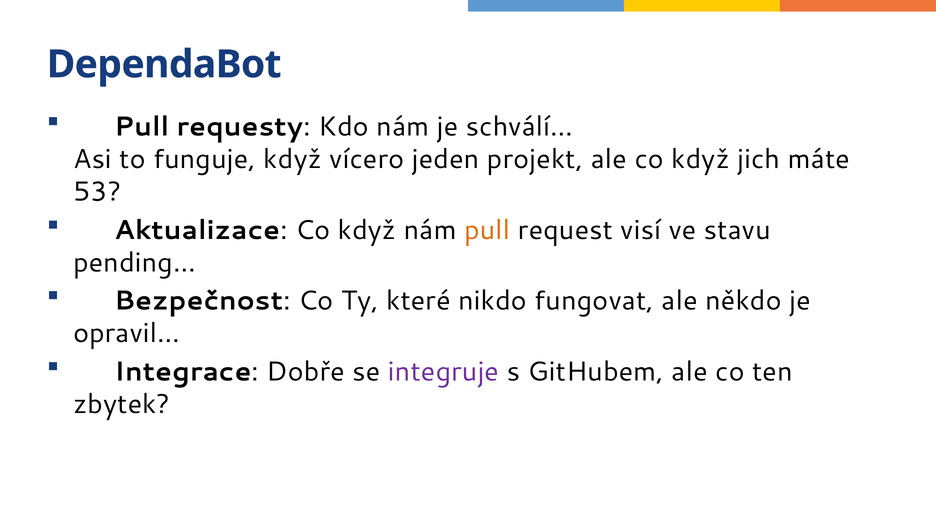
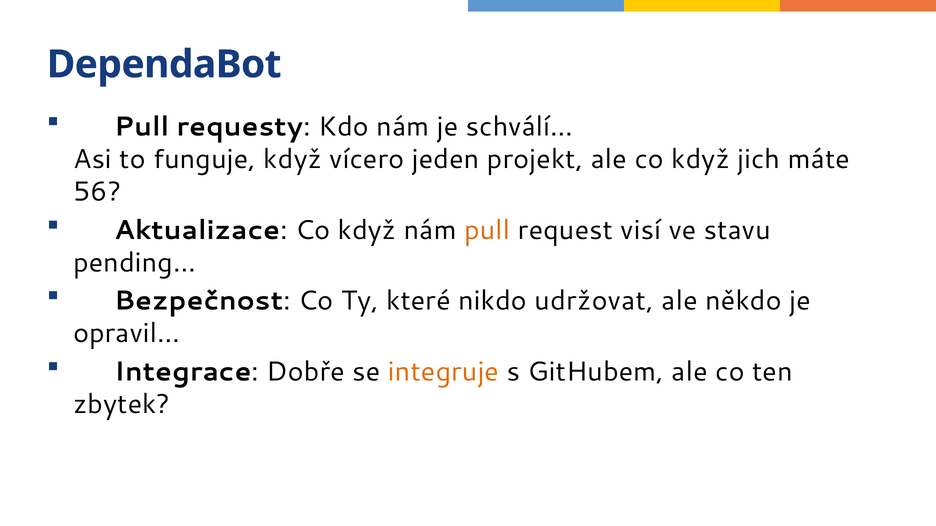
53: 53 -> 56 (97, 192)
fungovat: fungovat -> udržovat (594, 301)
integruje colour: purple -> orange (444, 372)
